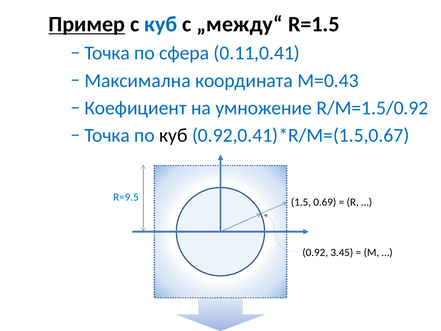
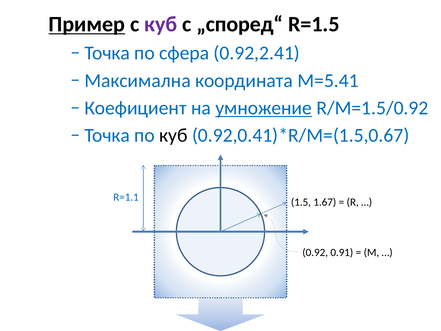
куб colour: blue -> purple (161, 24)
„между“: „между“ -> „според“ (240, 24)
0.11,0.41: 0.11,0.41 -> 0.92,2.41 (257, 53)
M=0.43: M=0.43 -> M=5.41 (328, 81)
умножение underline: none -> present (264, 108)
R=9.5: R=9.5 -> R=1.1 (126, 197)
0.69: 0.69 -> 1.67 (325, 202)
3.45: 3.45 -> 0.91 (342, 252)
